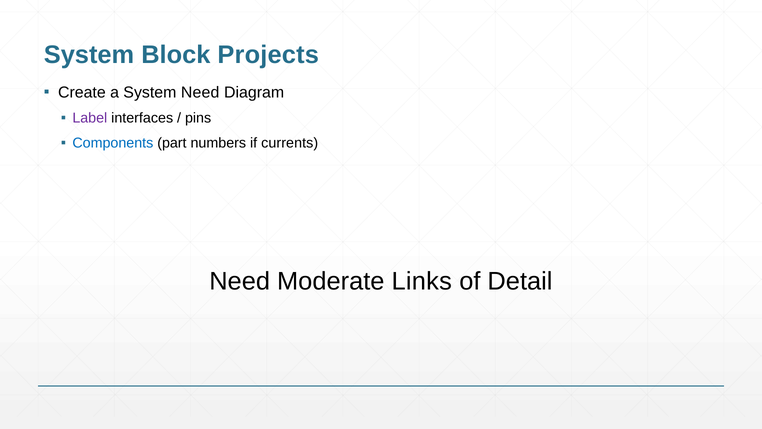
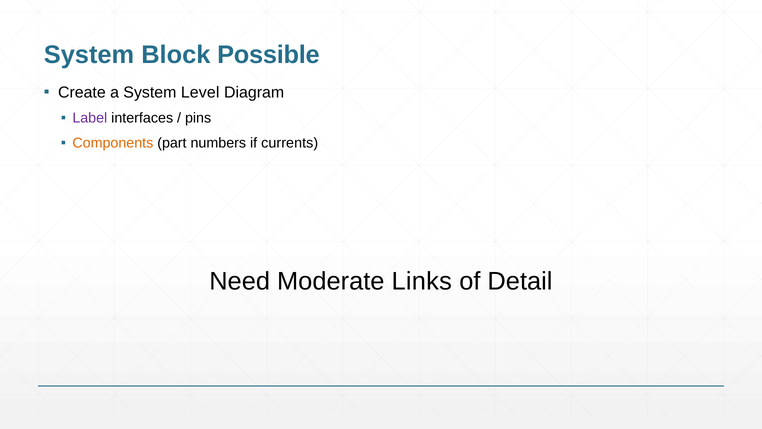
Projects: Projects -> Possible (268, 55)
System Need: Need -> Level (200, 92)
Components colour: blue -> orange (113, 143)
